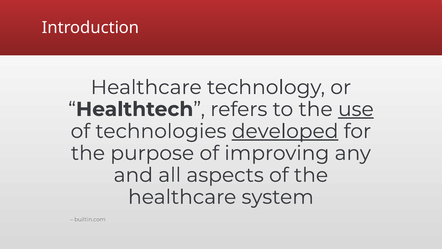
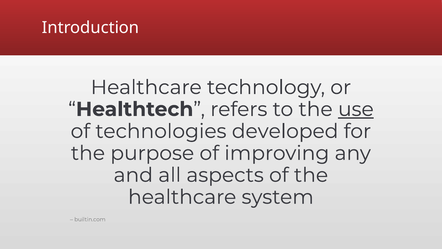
developed underline: present -> none (285, 131)
